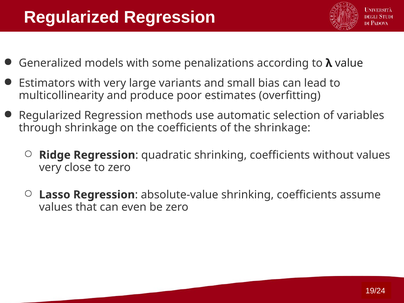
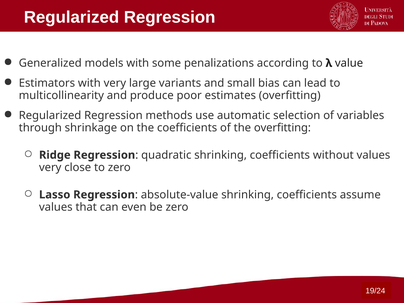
the shrinkage: shrinkage -> overfitting (282, 128)
